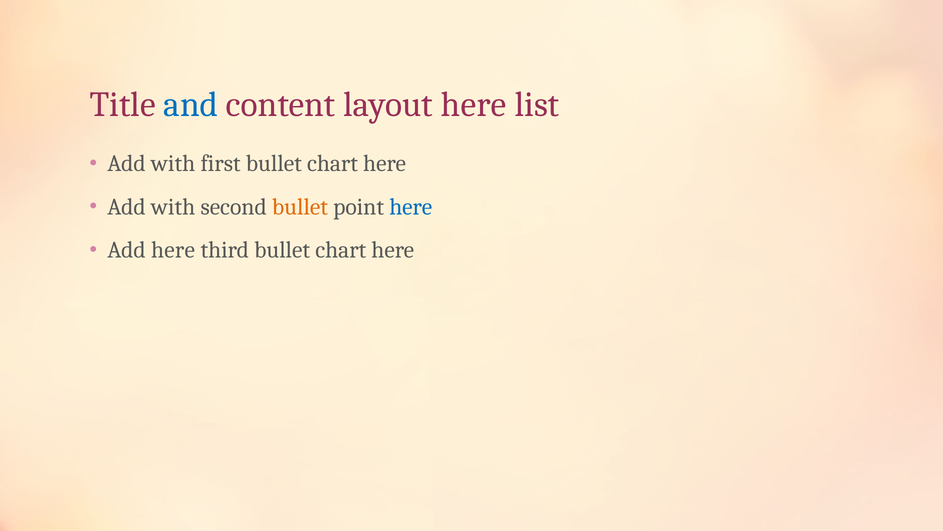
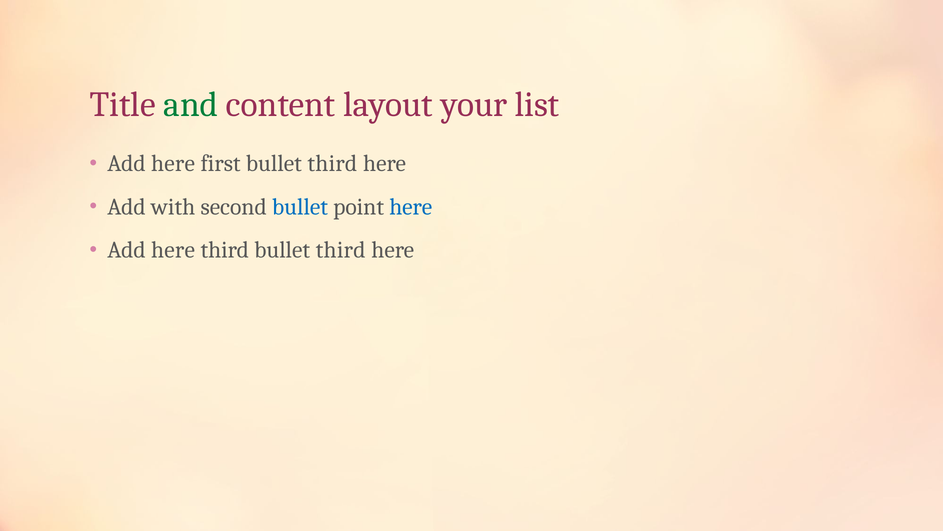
and colour: blue -> green (191, 104)
layout here: here -> your (474, 104)
with: with -> here (173, 163)
first bullet chart: chart -> third (332, 163)
bullet colour: orange -> blue (300, 207)
third bullet chart: chart -> third (341, 250)
